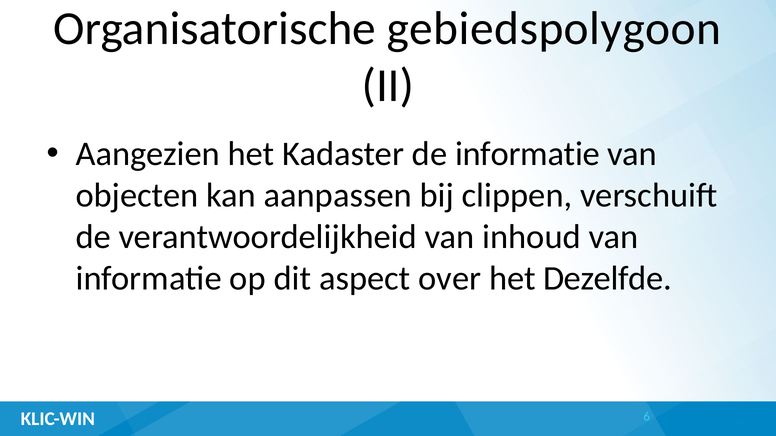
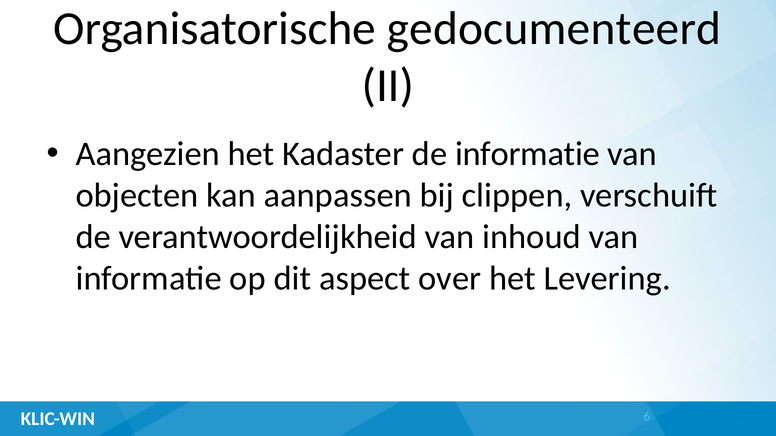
gebiedspolygoon: gebiedspolygoon -> gedocumenteerd (554, 29)
Dezelfde: Dezelfde -> Levering (607, 278)
